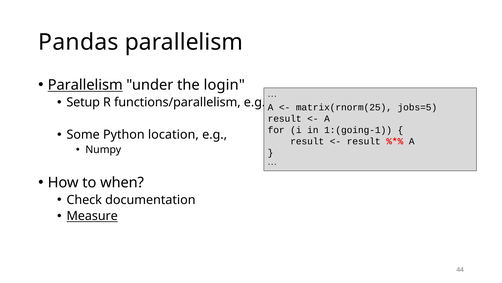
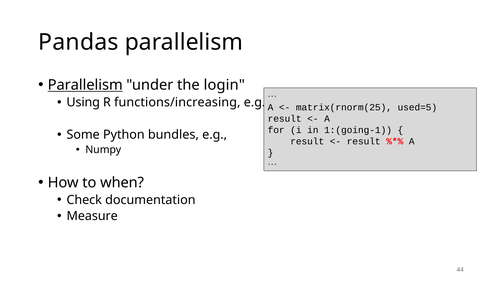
Setup: Setup -> Using (83, 102)
functions/parallelism: functions/parallelism -> functions/increasing (177, 102)
jobs=5: jobs=5 -> used=5 (417, 107)
location: location -> bundles (173, 134)
Measure underline: present -> none (92, 216)
